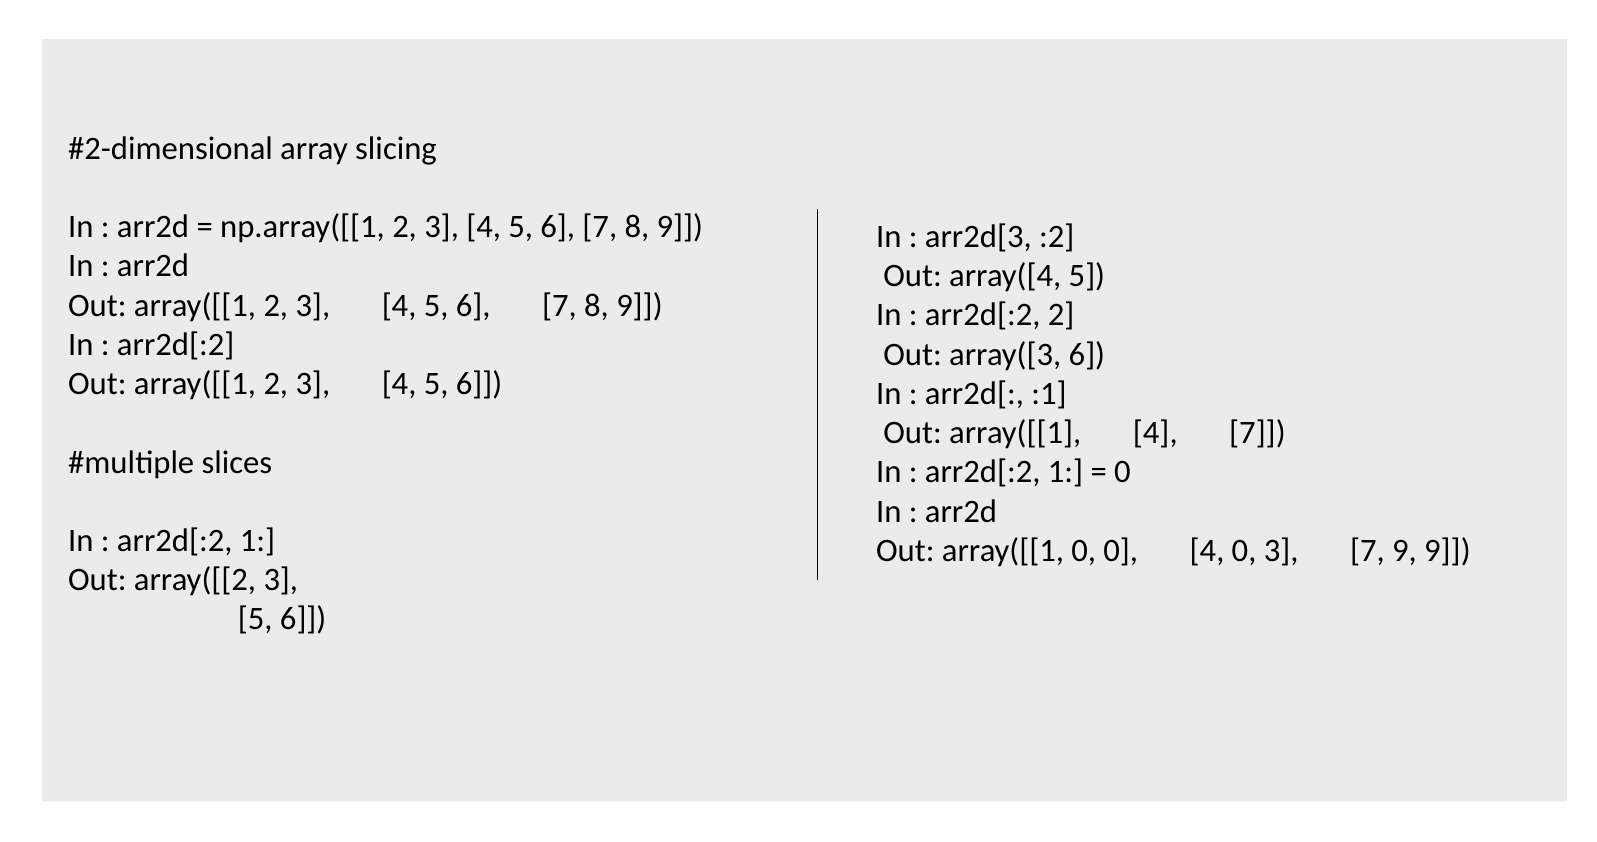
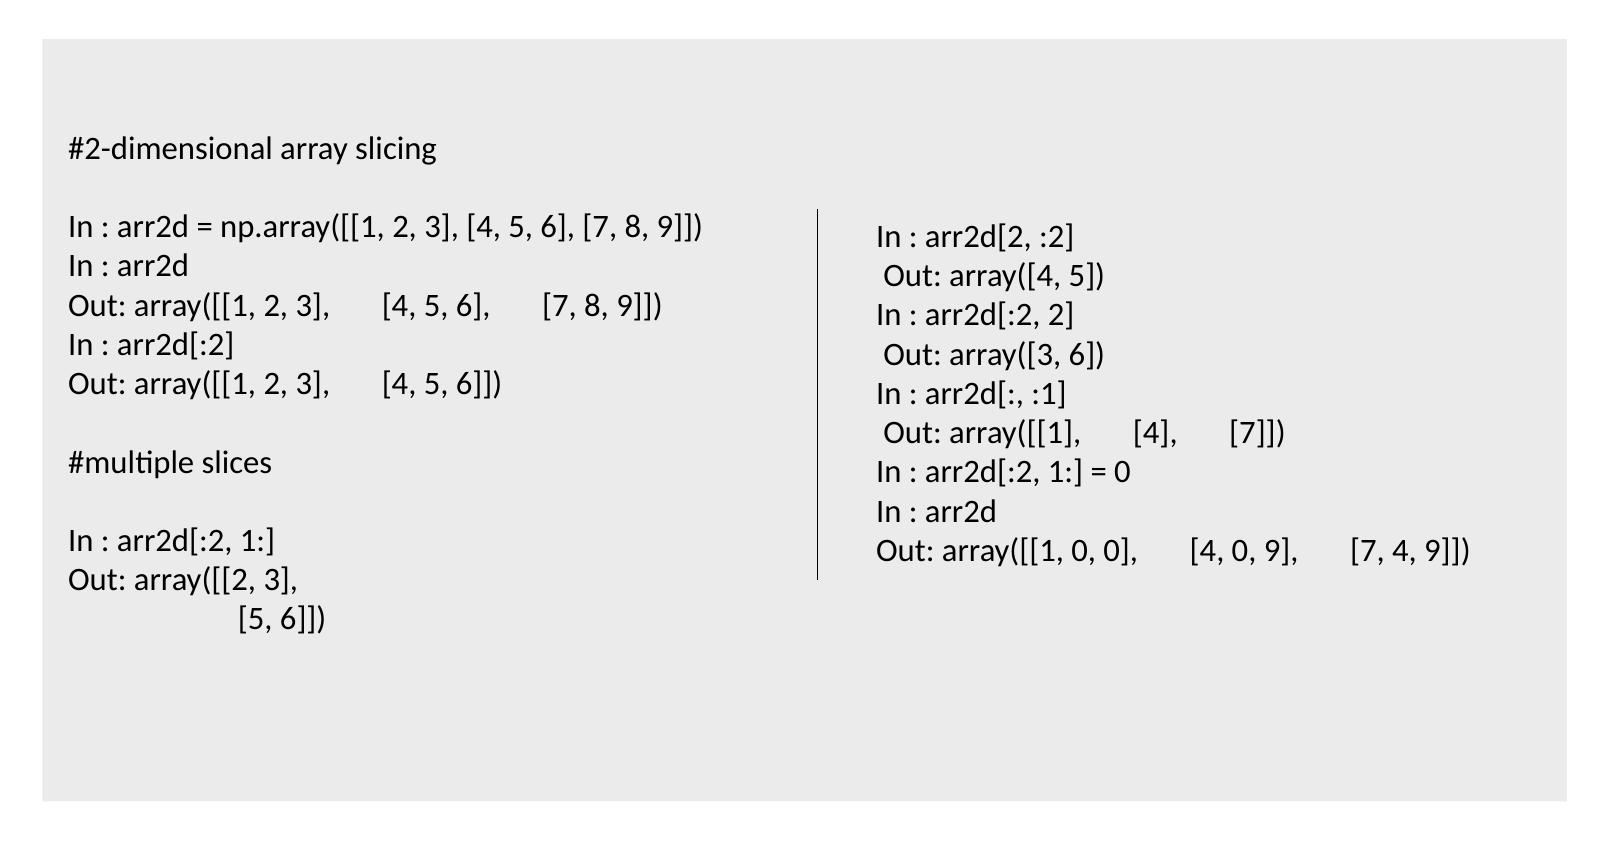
arr2d[3: arr2d[3 -> arr2d[2 (978, 237)
0 3: 3 -> 9 (1281, 550)
7 9: 9 -> 4 (1404, 550)
